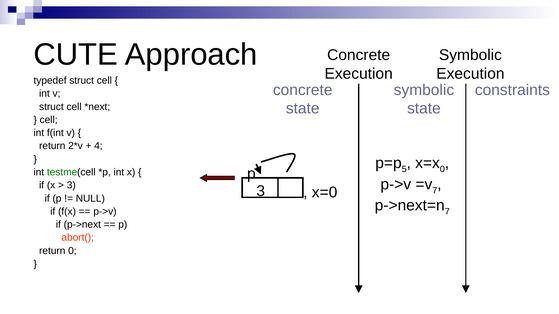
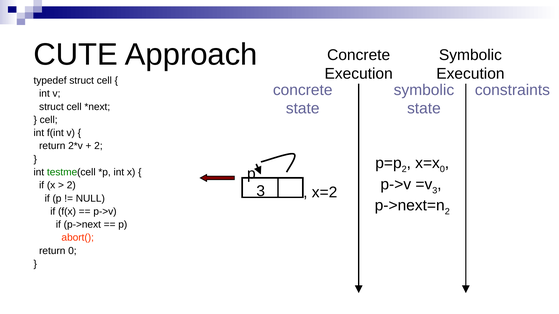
4: 4 -> 2 (98, 146)
5: 5 -> 2 (404, 169)
7: 7 -> 3 (435, 191)
3: 3 -> 2 (71, 186)
x=0: x=0 -> x=2 (325, 193)
7: 7 -> 2 (447, 212)
